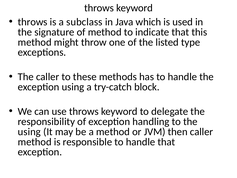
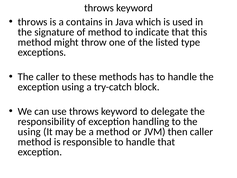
subclass: subclass -> contains (84, 22)
